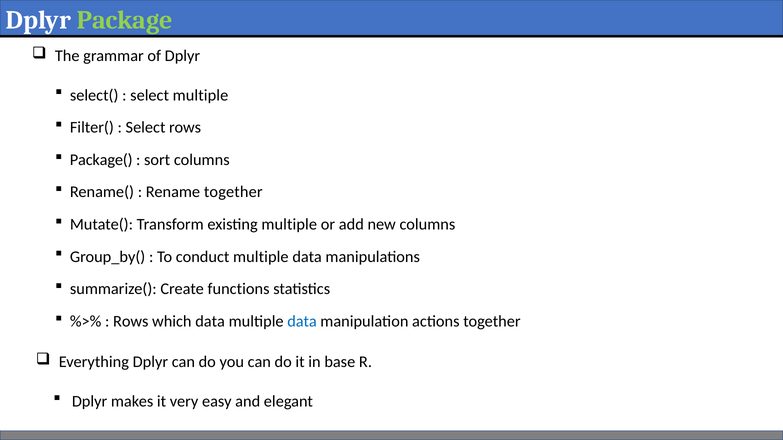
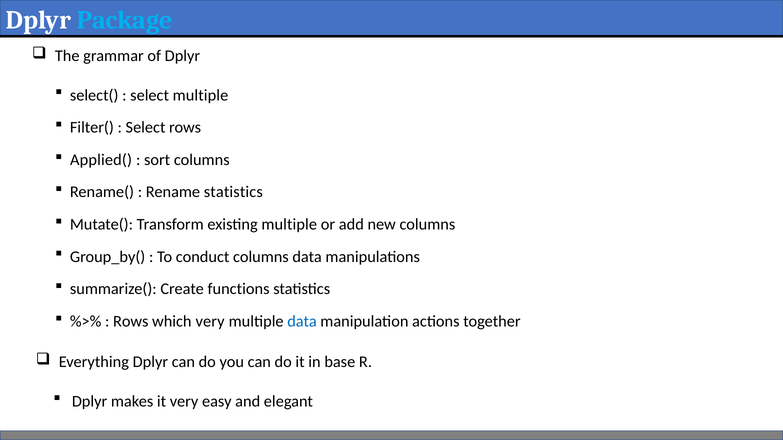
Package colour: light green -> light blue (125, 20)
Package(: Package( -> Applied( (101, 160)
Rename together: together -> statistics (233, 192)
conduct multiple: multiple -> columns (261, 257)
which data: data -> very (210, 322)
